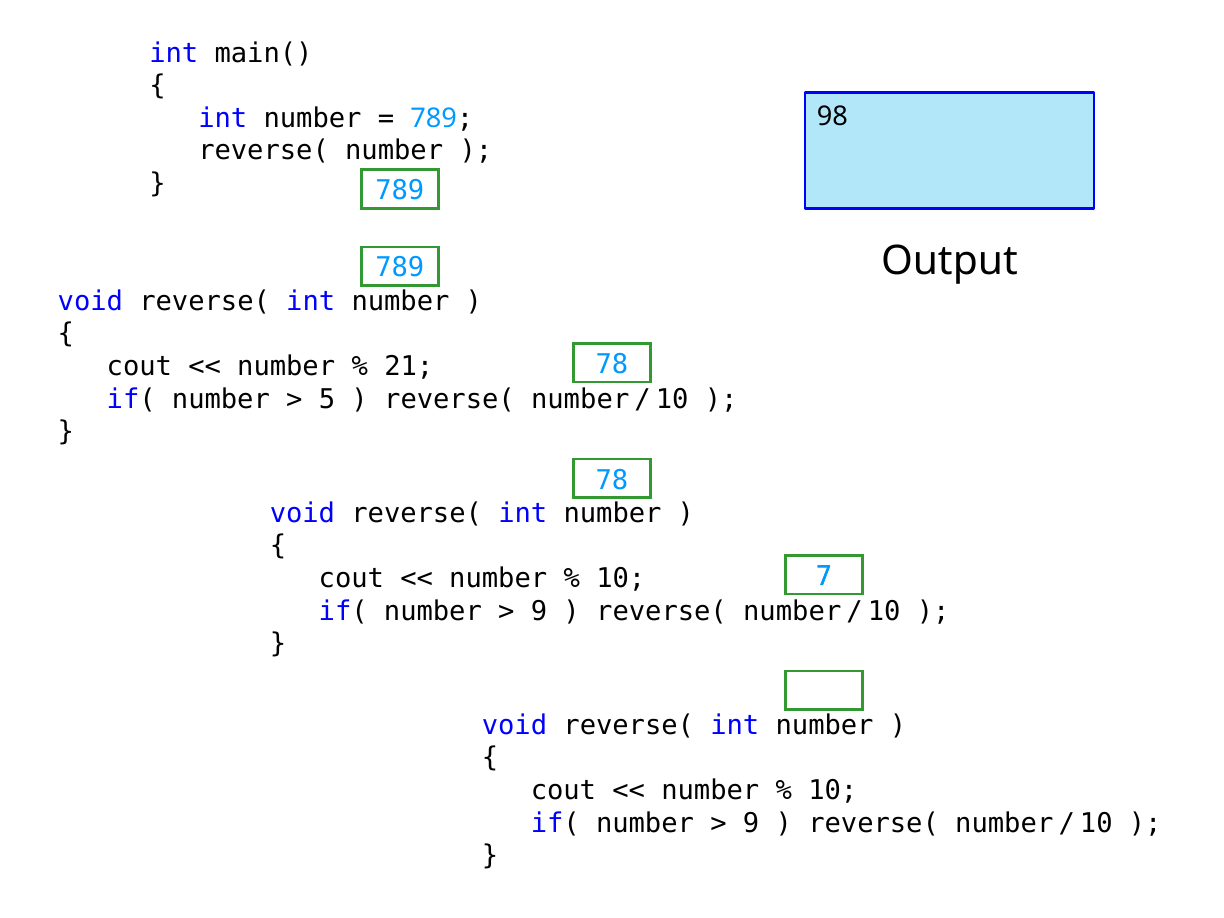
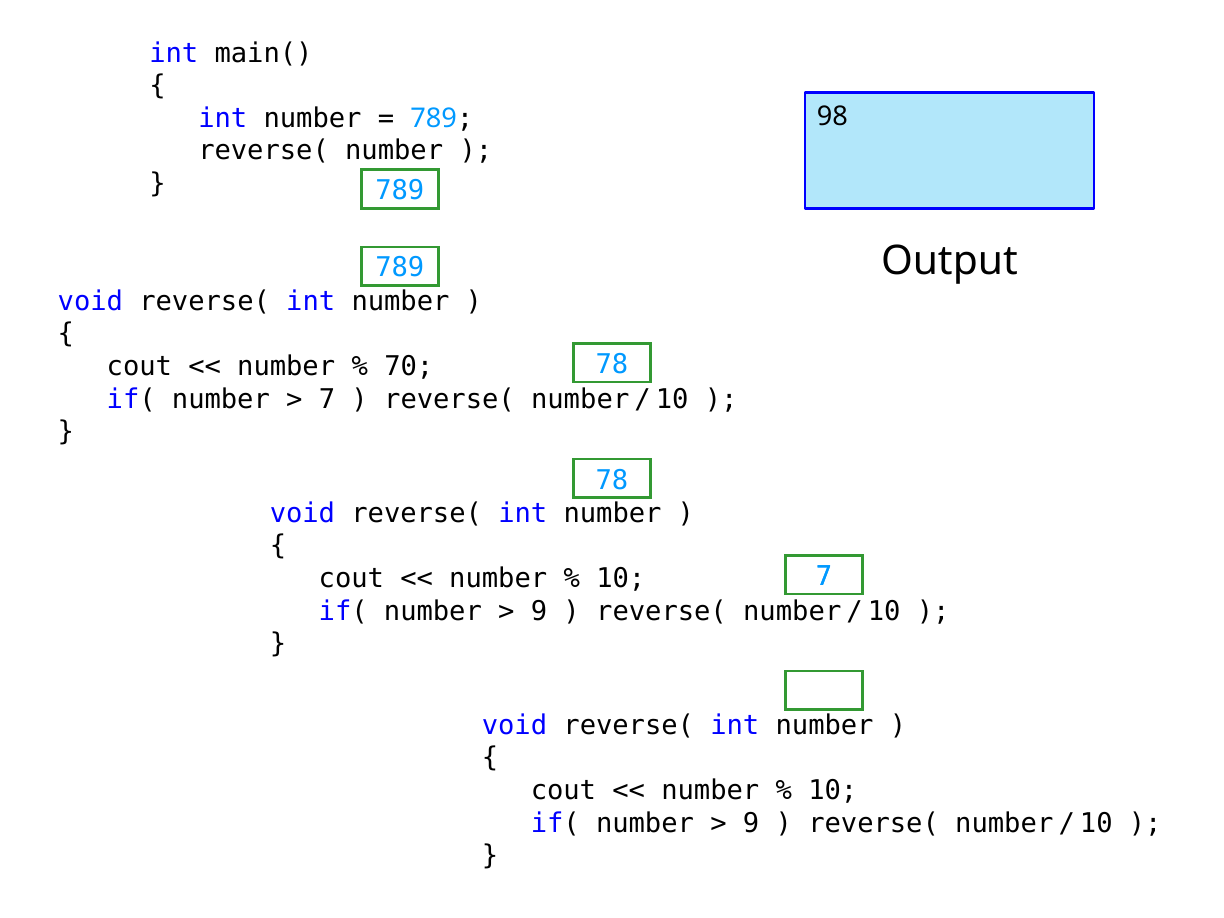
21: 21 -> 70 (409, 367)
5: 5 -> 7 (327, 399)
